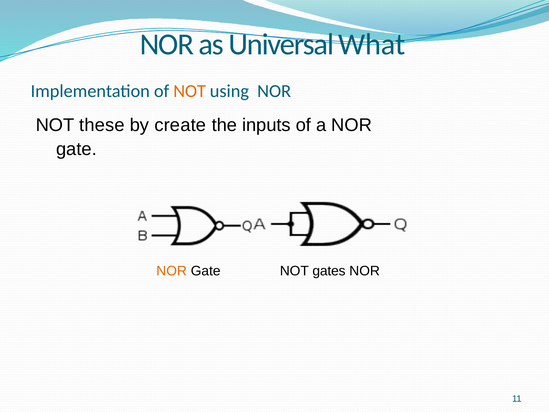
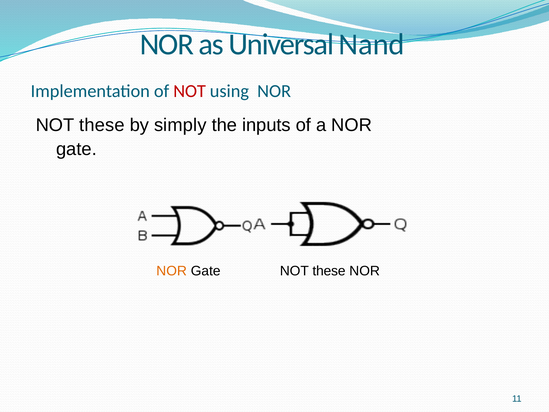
What: What -> Nand (372, 44)
NOT colour: orange -> red (190, 91)
create: create -> simply (180, 125)
Gate NOT gates: gates -> these (329, 271)
